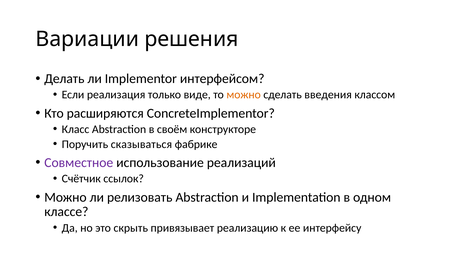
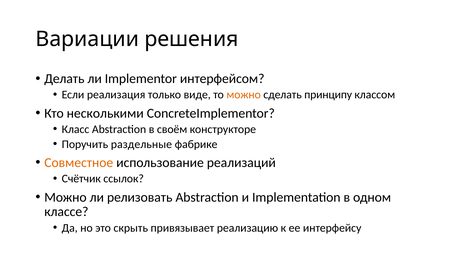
введения: введения -> принципу (328, 95)
расширяются: расширяются -> несколькими (105, 113)
сказываться: сказываться -> раздельные (141, 144)
Совместное colour: purple -> orange (79, 163)
